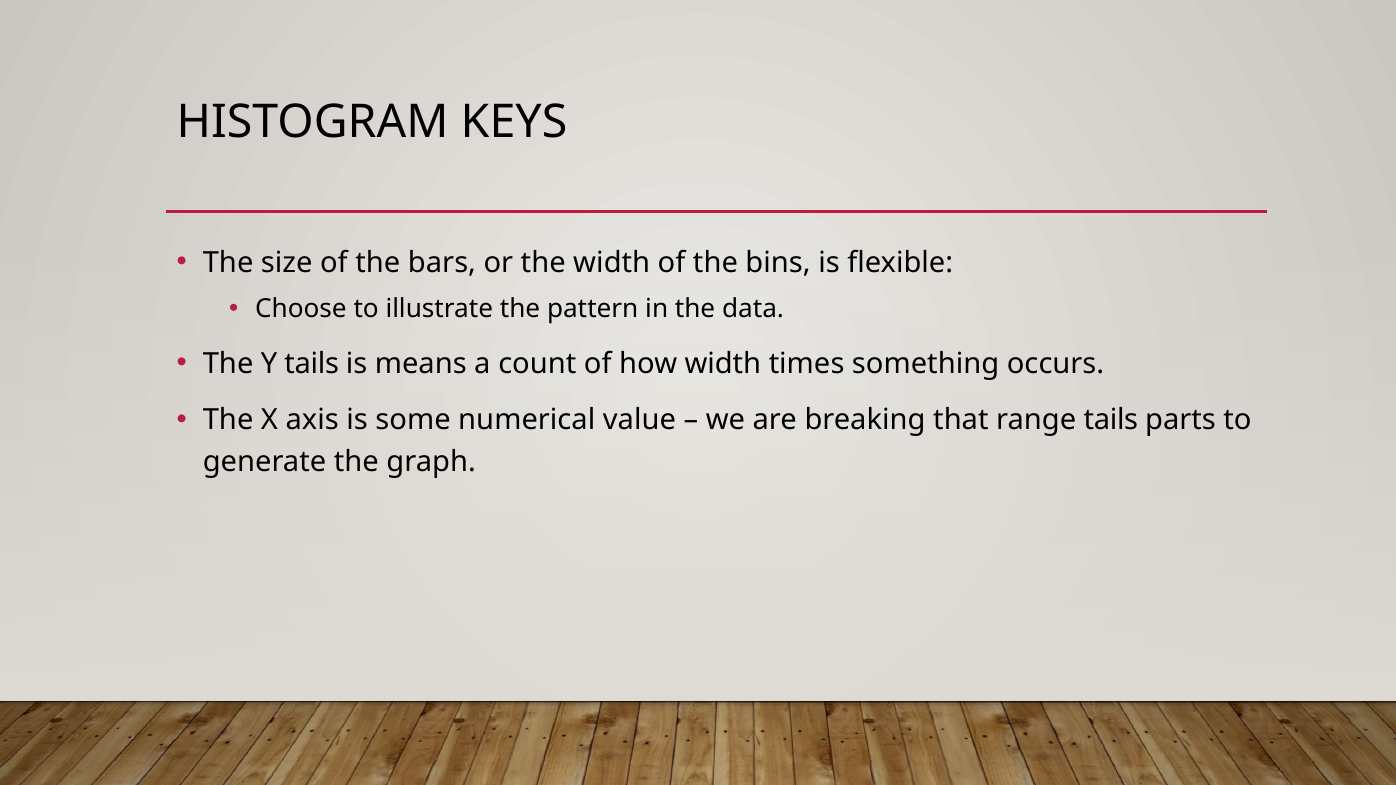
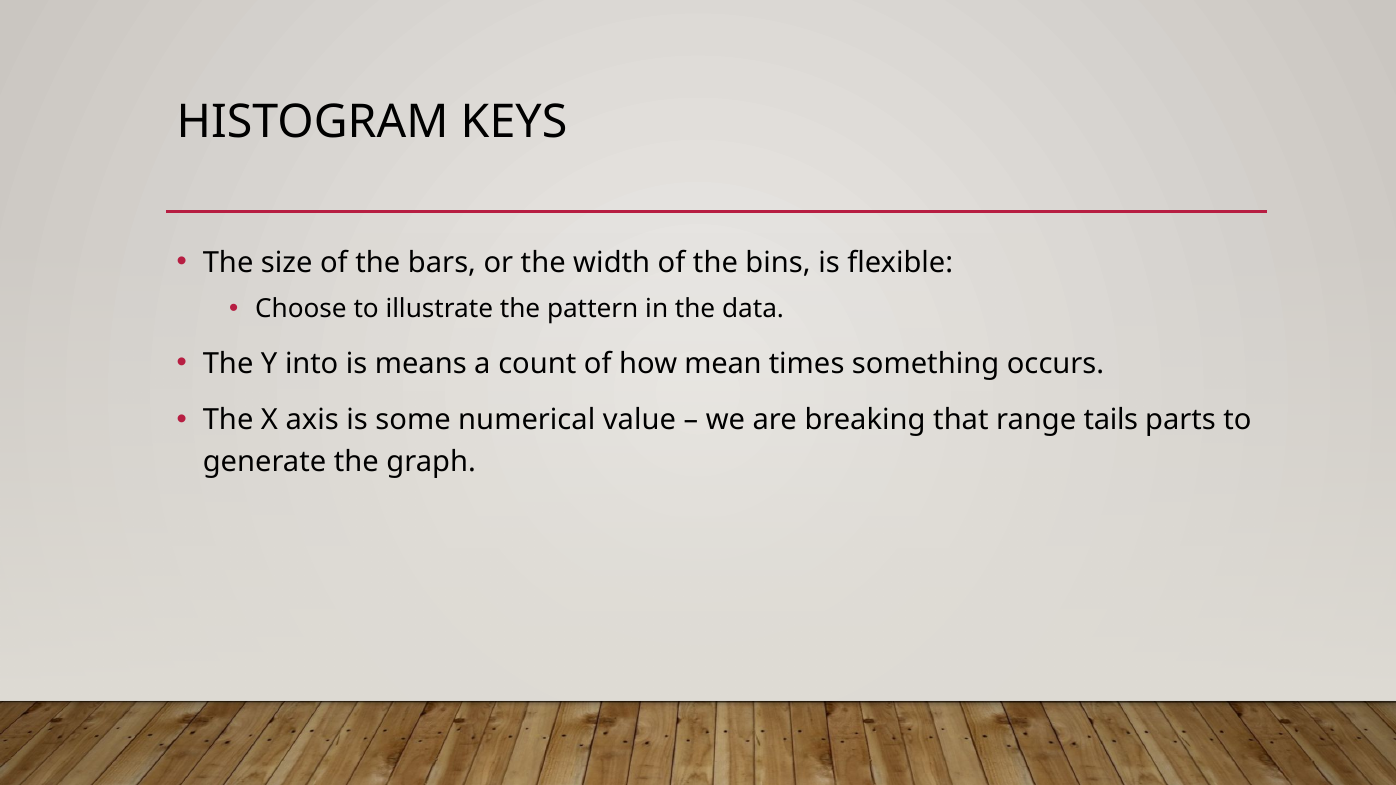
Y tails: tails -> into (312, 364)
how width: width -> mean (723, 364)
